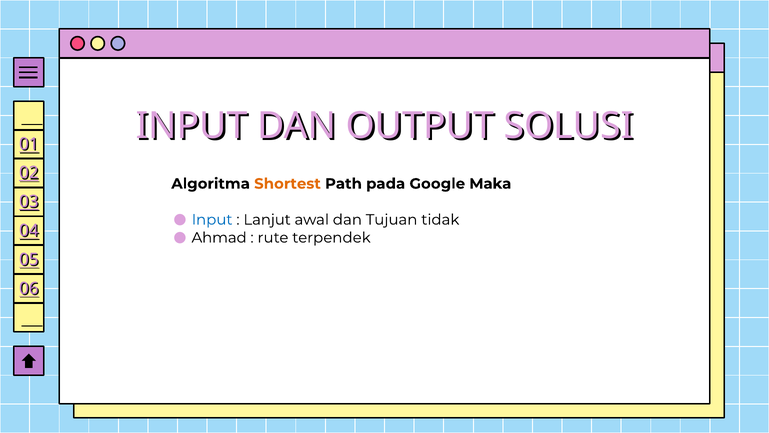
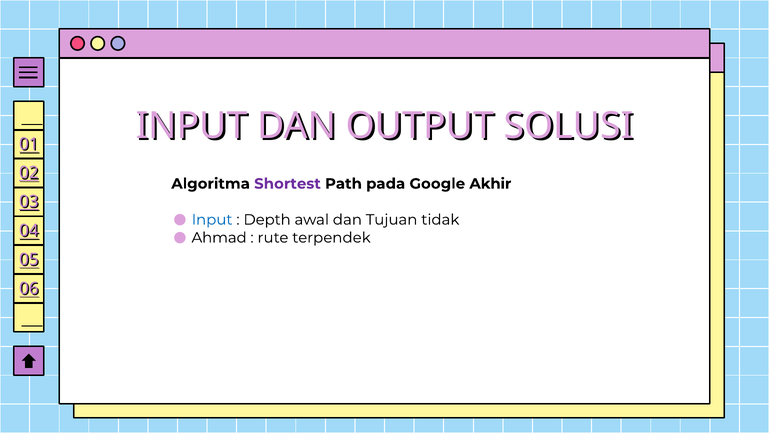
Shortest colour: orange -> purple (287, 184)
Maka: Maka -> Akhir (490, 184)
Lanjut: Lanjut -> Depth (267, 219)
